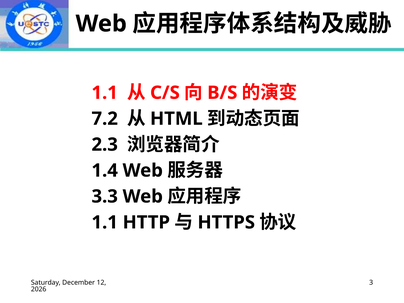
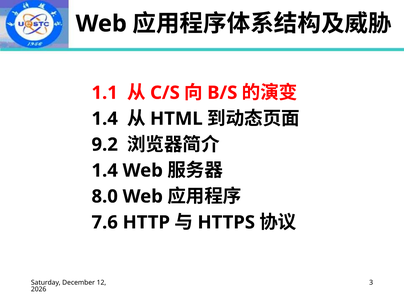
7.2: 7.2 -> 1.4 (105, 119)
2.3: 2.3 -> 9.2 (105, 145)
3.3: 3.3 -> 8.0 (105, 196)
1.1: 1.1 -> 7.6 (105, 222)
